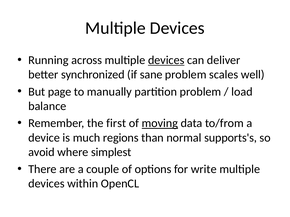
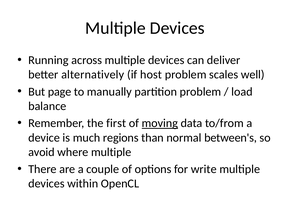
devices underline: present -> none (166, 60)
synchronized: synchronized -> alternatively (93, 75)
sane: sane -> host (151, 75)
supports's: supports's -> between's (231, 138)
where simplest: simplest -> multiple (111, 152)
